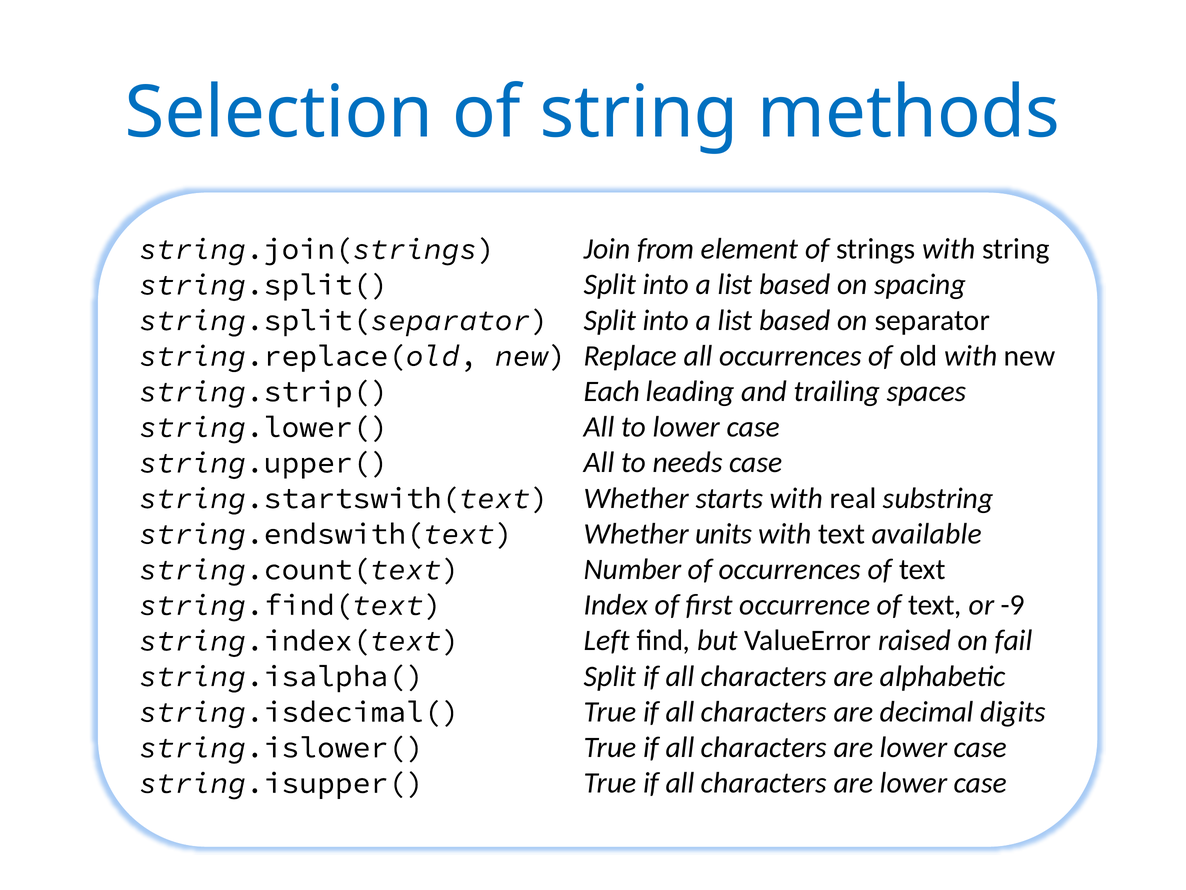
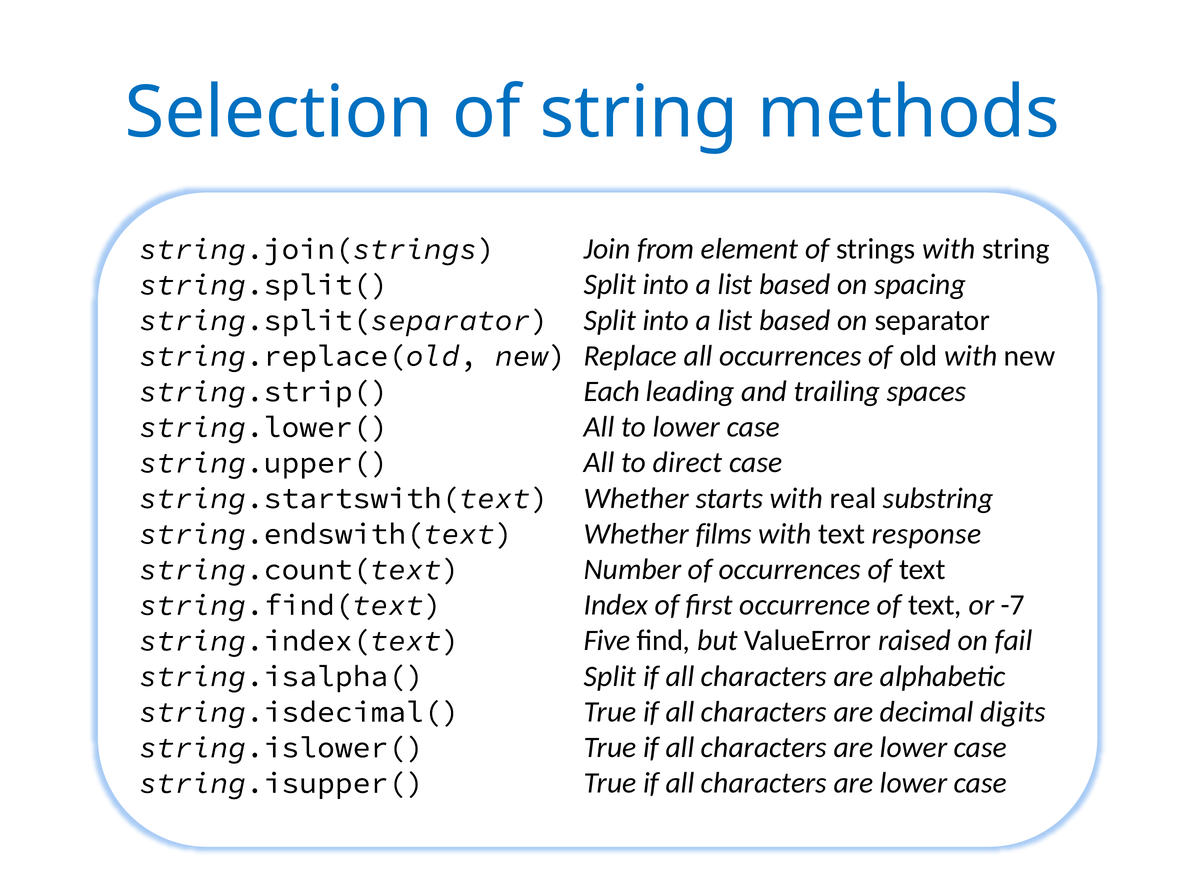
needs: needs -> direct (688, 462)
units: units -> films (724, 534)
available: available -> response (927, 534)
-9: -9 -> -7 (1013, 605)
Left: Left -> Five (607, 640)
